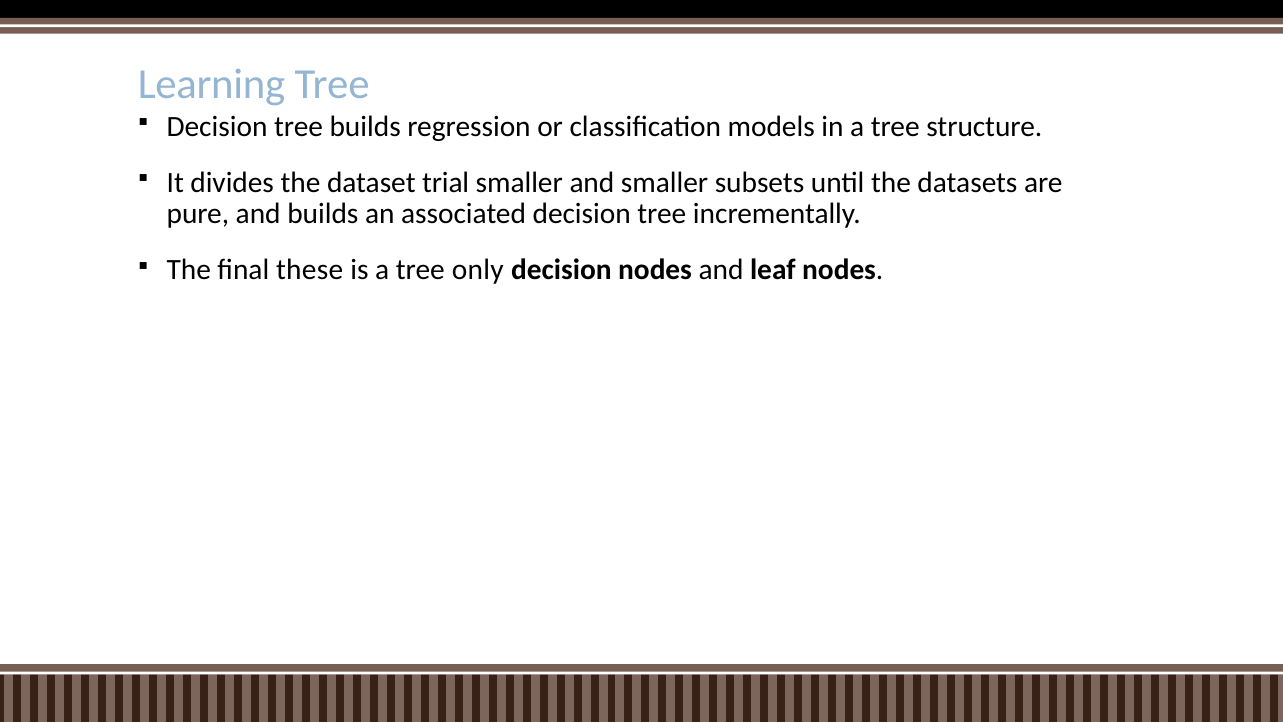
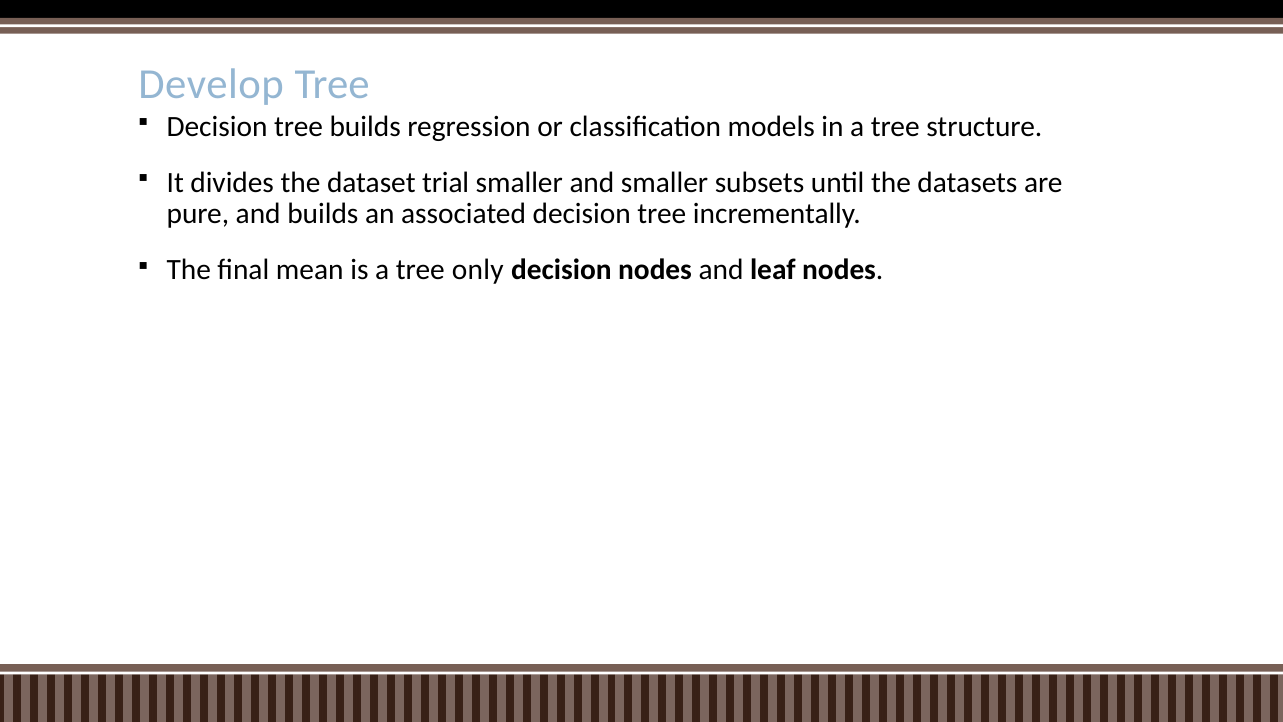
Learning: Learning -> Develop (211, 84)
these: these -> mean (310, 270)
